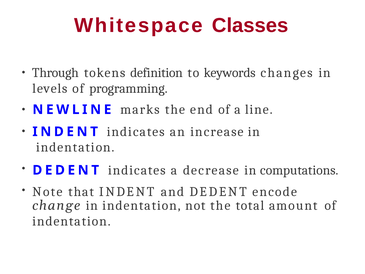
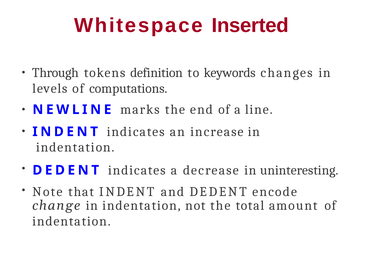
Classes: Classes -> Inserted (250, 25)
programming: programming -> computations (128, 88)
computations: computations -> uninteresting (299, 170)
